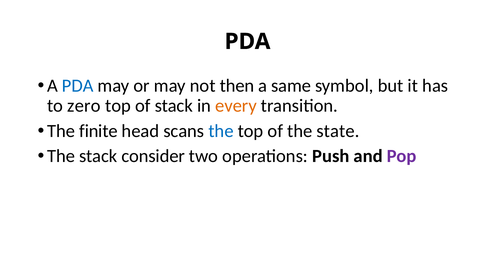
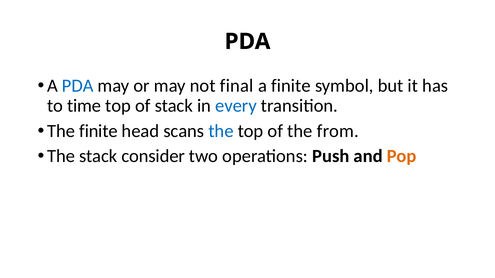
then: then -> final (237, 86)
a same: same -> finite (291, 86)
zero: zero -> time (84, 106)
every colour: orange -> blue (236, 106)
state: state -> from (338, 131)
Pop colour: purple -> orange (402, 156)
